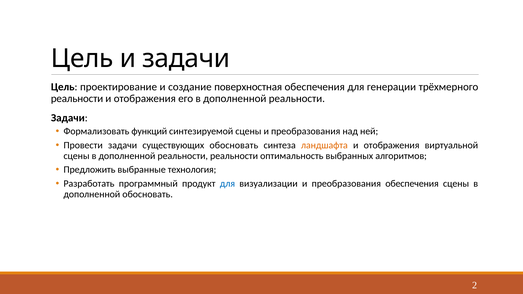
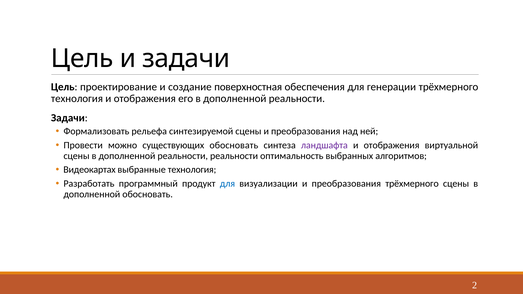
реальности: реальности -> технология (77, 99)
функций: функций -> рельефа (149, 132)
Провести задачи: задачи -> можно (123, 145)
ландшафта colour: orange -> purple (324, 145)
Предложить: Предложить -> Видеокартах (90, 170)
преобразования обеспечения: обеспечения -> трёхмерного (412, 184)
